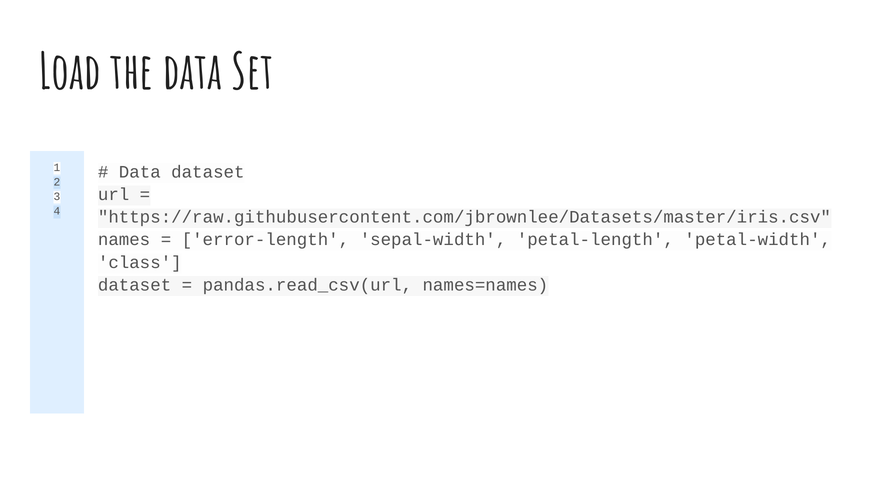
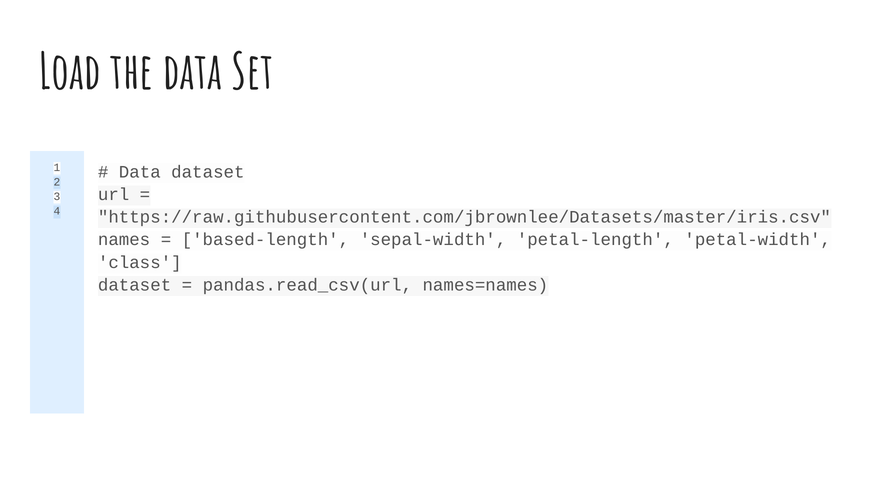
error-length: error-length -> based-length (265, 240)
